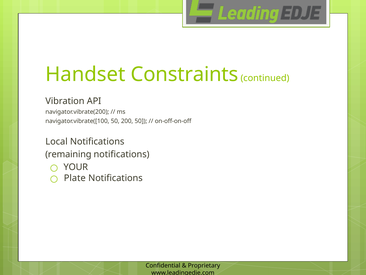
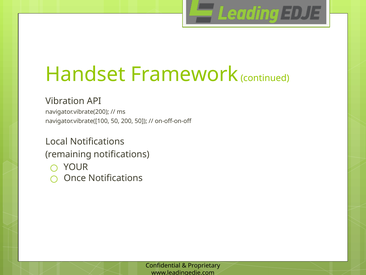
Constraints: Constraints -> Framework (184, 74)
Plate: Plate -> Once (75, 178)
